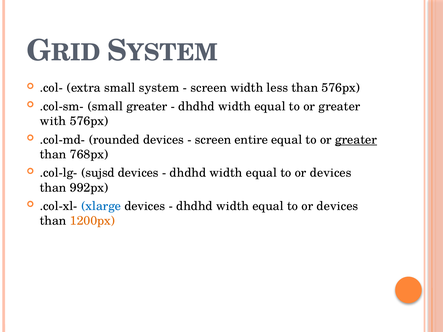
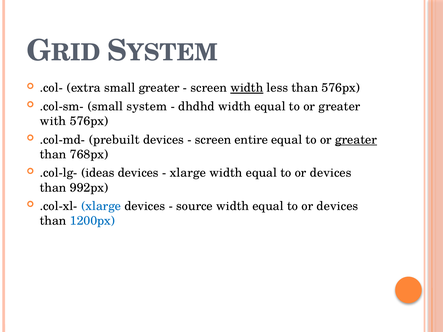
small system: system -> greater (159, 88)
width underline: none -> present (247, 88)
small greater: greater -> system (147, 106)
rounded: rounded -> prebuilt (114, 140)
sujsd: sujsd -> ideas (98, 173)
dhdhd: dhdhd -> xlarge (188, 173)
dhdhd: dhdhd -> source (195, 206)
1200px colour: orange -> blue (92, 221)
